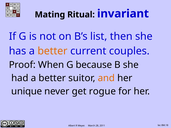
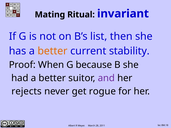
couples: couples -> stability (129, 51)
and colour: orange -> purple (106, 78)
unique: unique -> rejects (27, 92)
